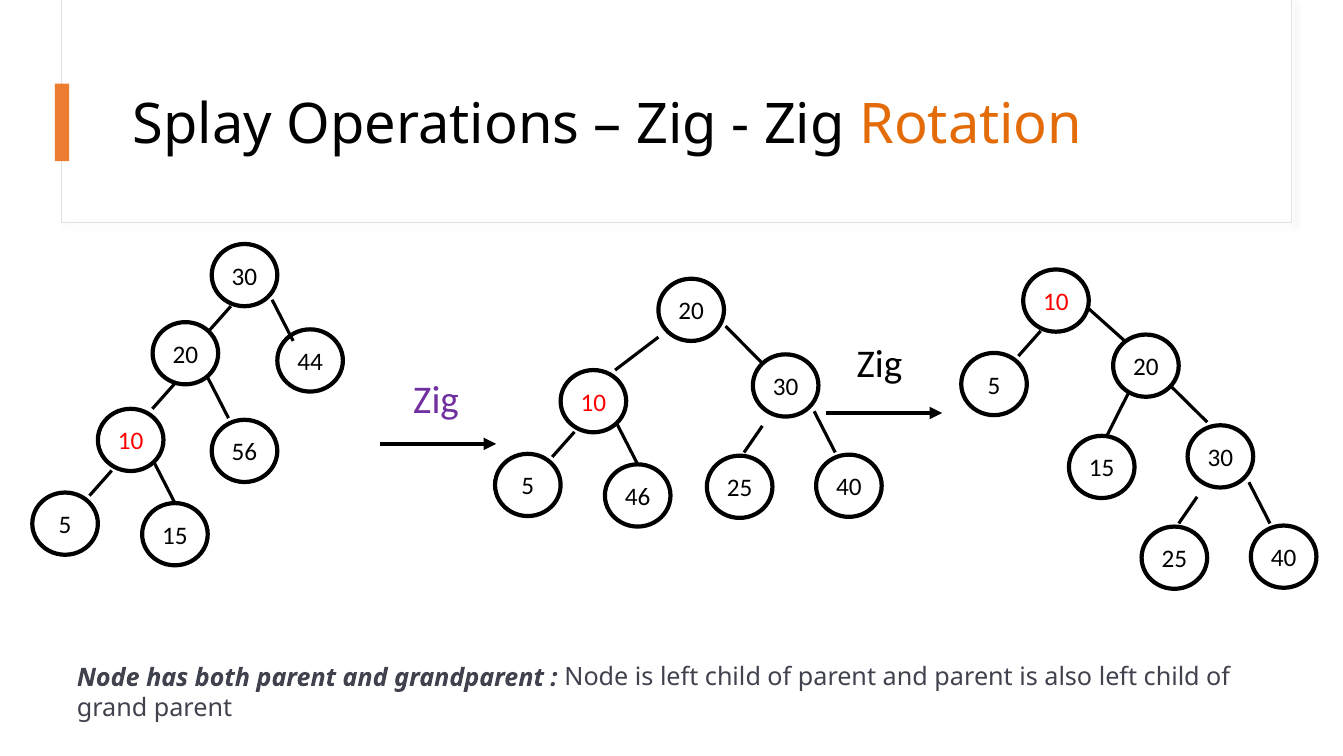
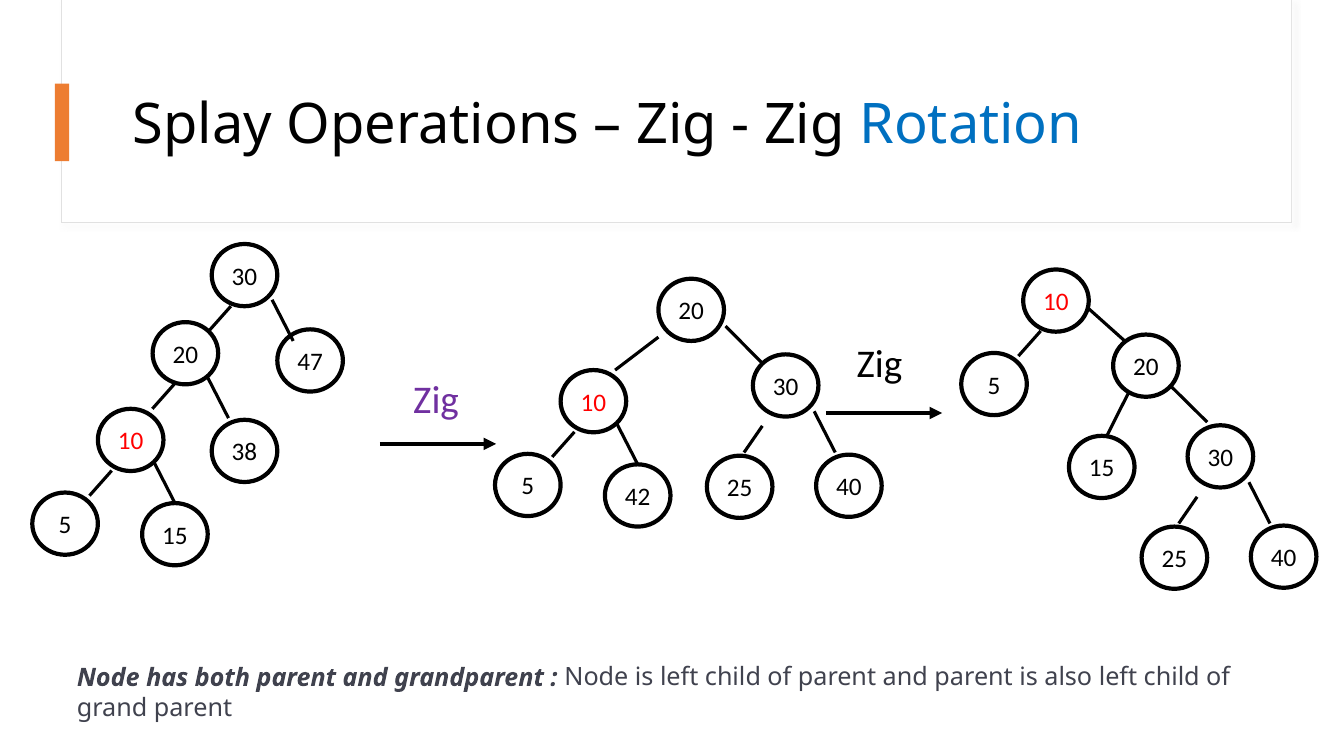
Rotation colour: orange -> blue (971, 125)
44: 44 -> 47 (310, 362)
56: 56 -> 38 (244, 452)
46: 46 -> 42 (638, 497)
